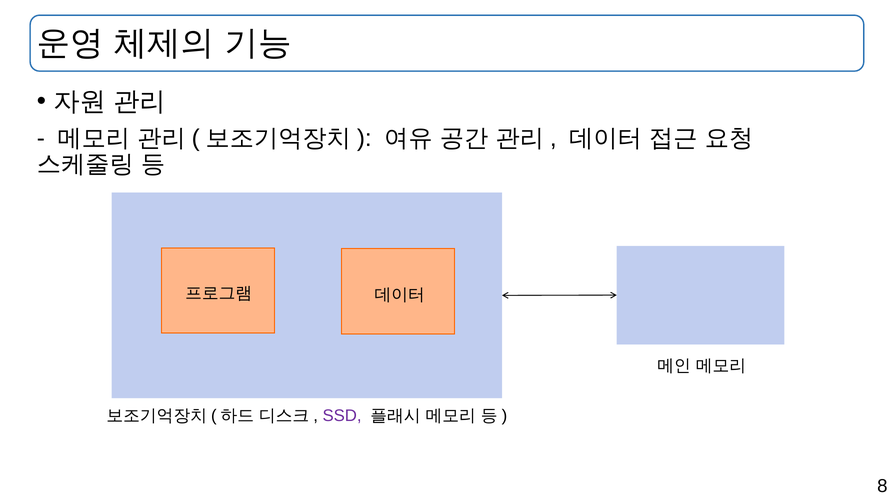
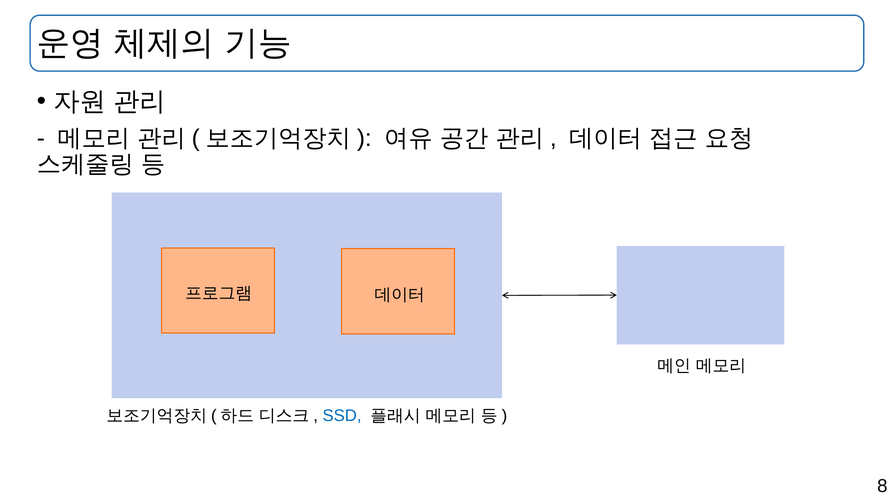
SSD colour: purple -> blue (342, 416)
